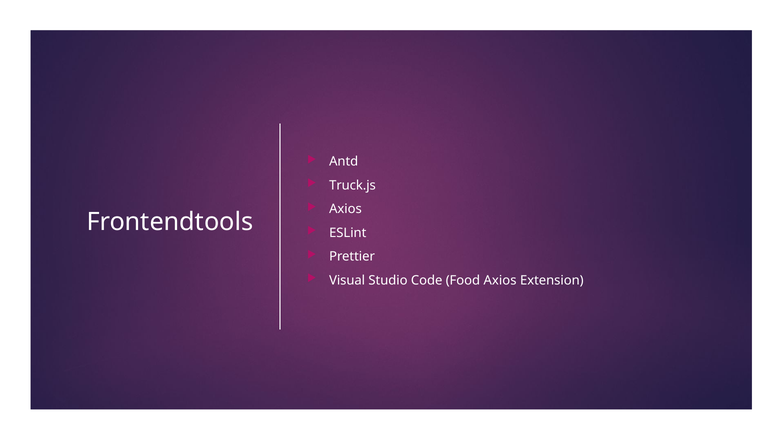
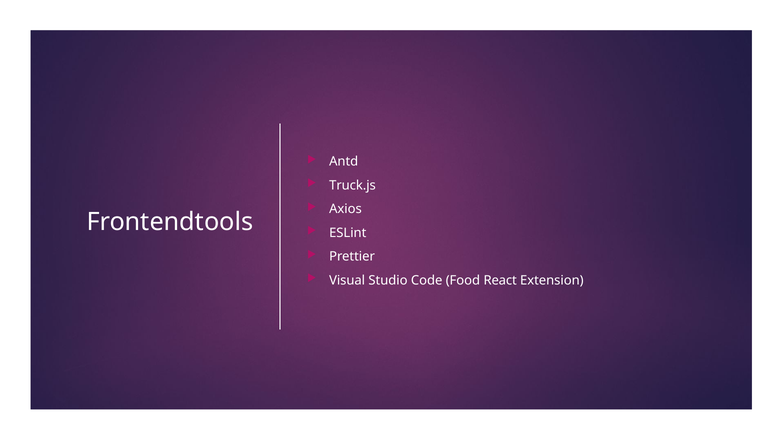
Food Axios: Axios -> React (500, 281)
